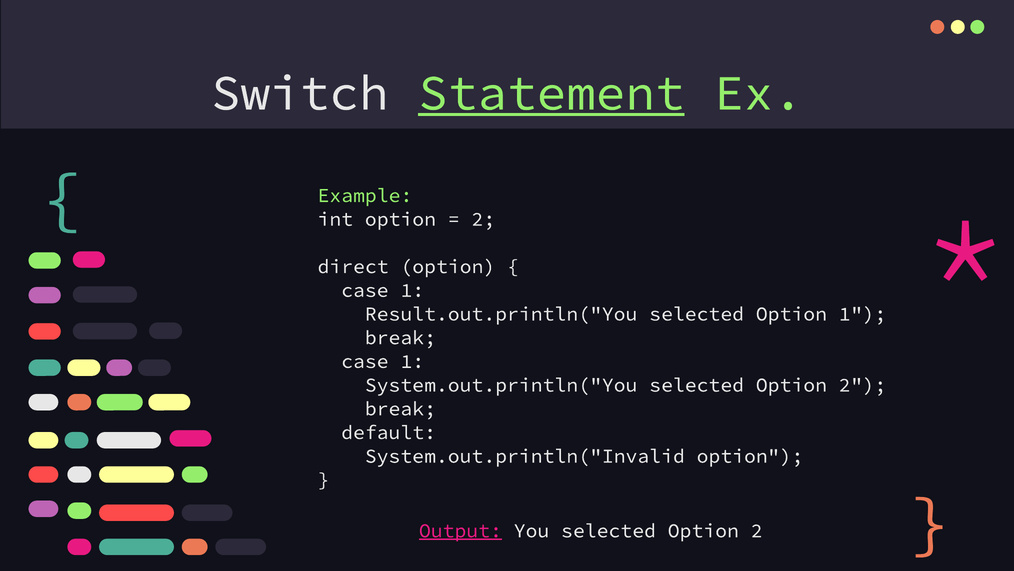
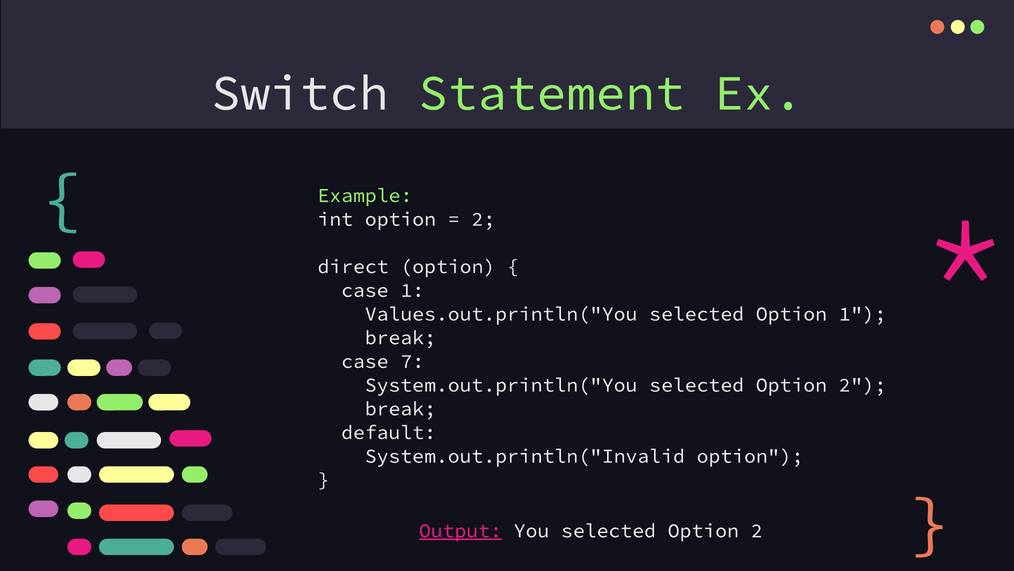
Statement underline: present -> none (551, 93)
Result.out.println("You: Result.out.println("You -> Values.out.println("You (501, 314)
1: 1 -> 7 (412, 361)
